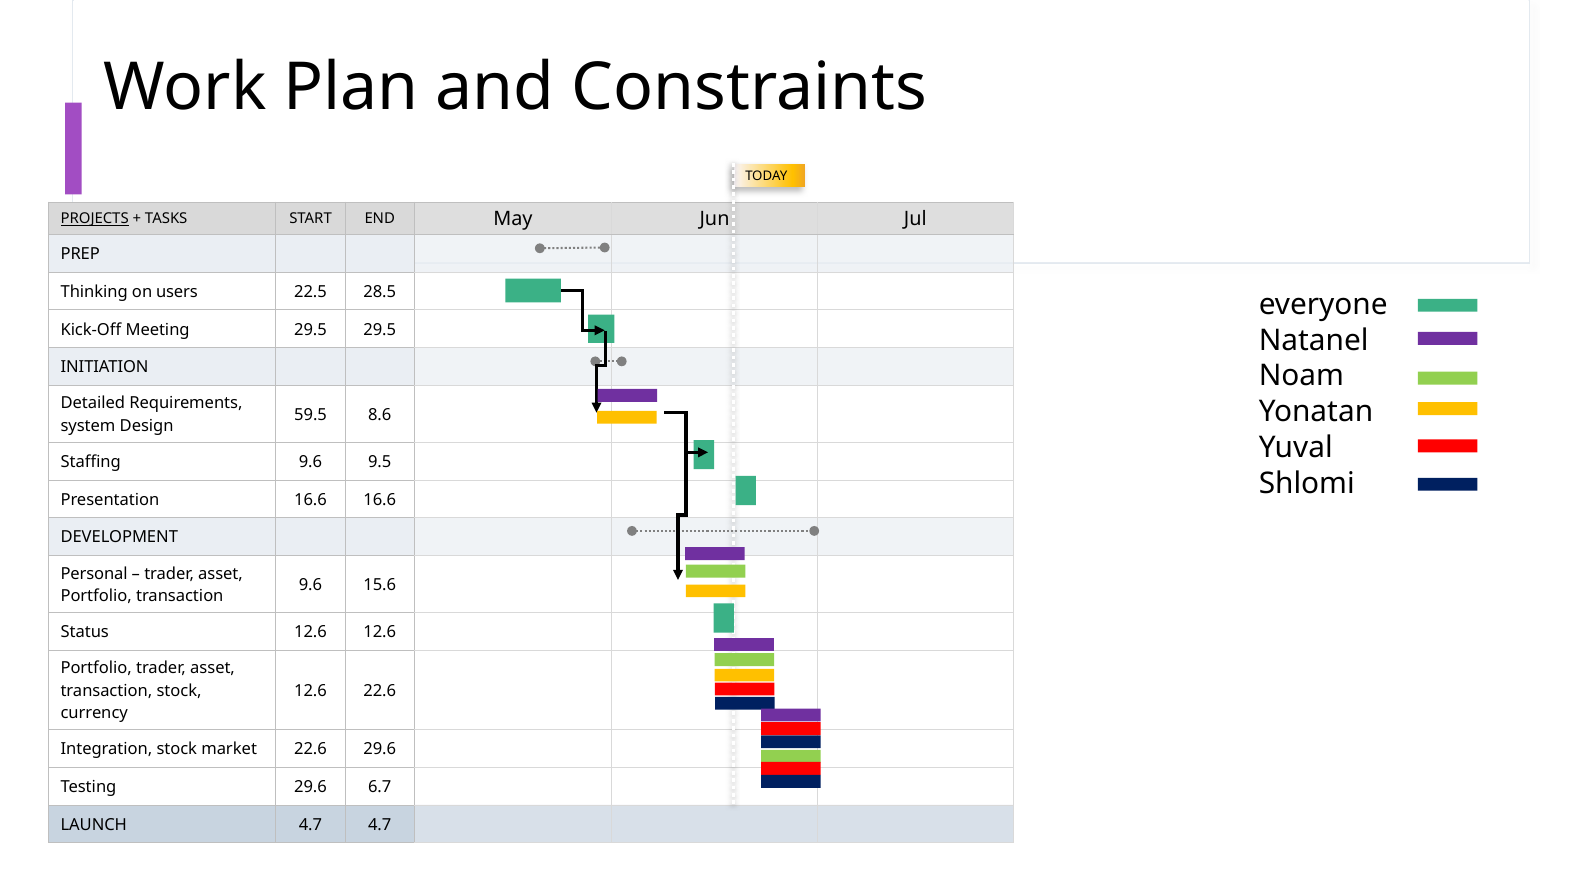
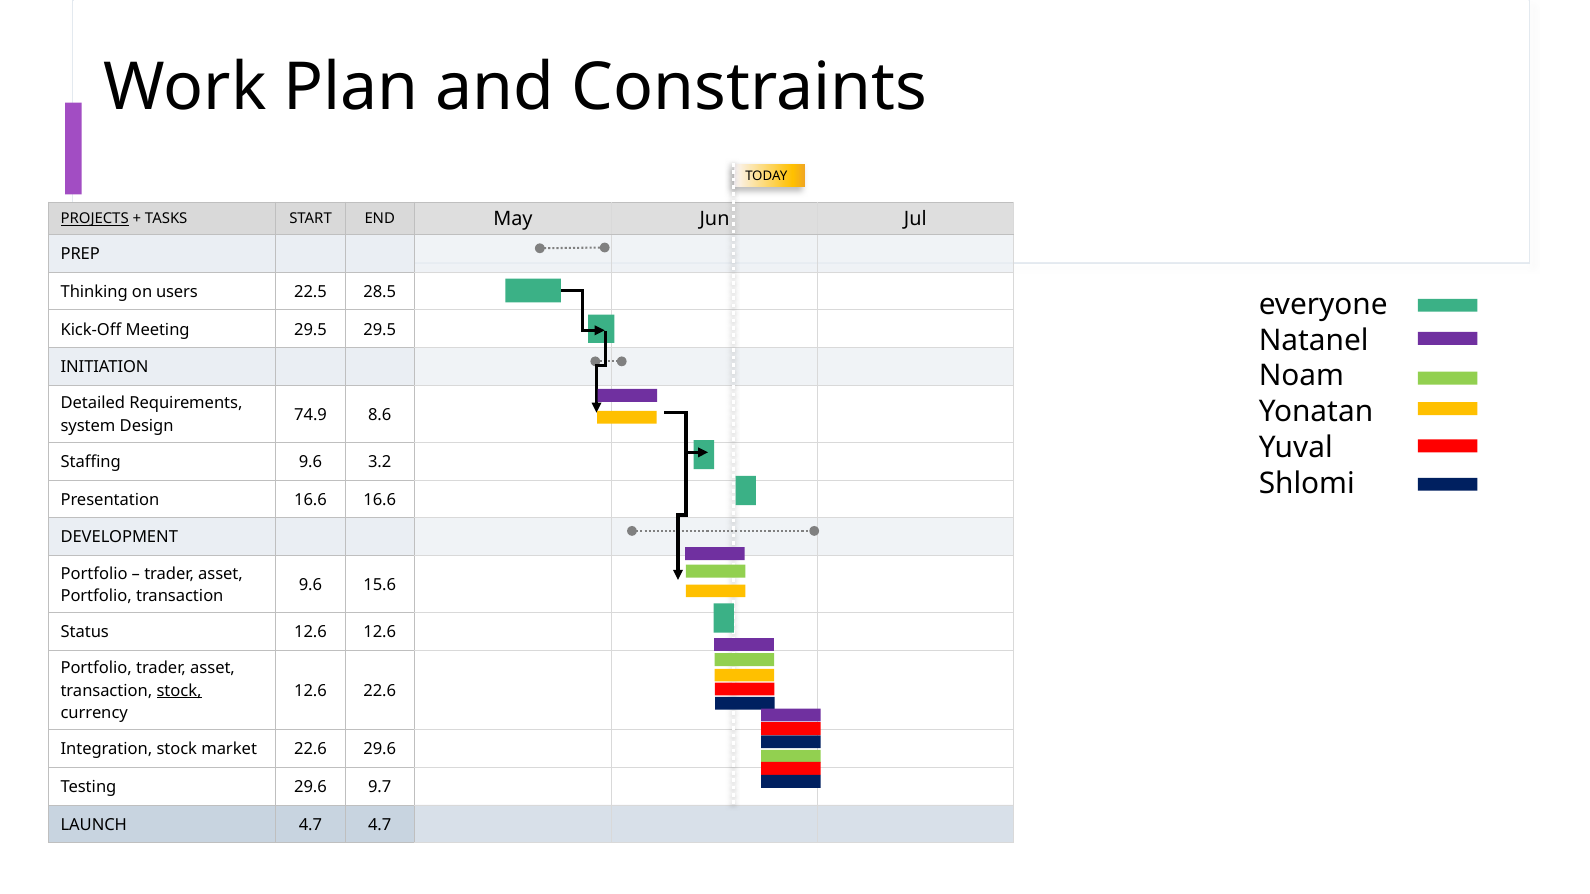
59.5: 59.5 -> 74.9 (311, 415)
9.5: 9.5 -> 3.2 (380, 462)
Personal: Personal -> Portfolio (94, 574)
stock underline: none -> present (179, 691)
6.7: 6.7 -> 9.7 (380, 787)
